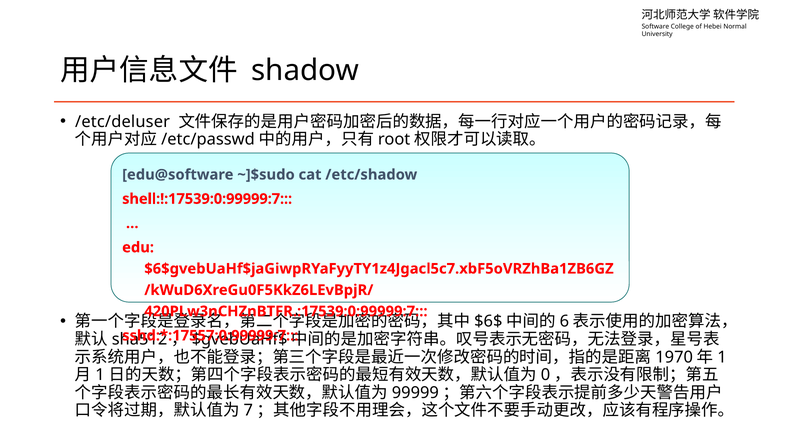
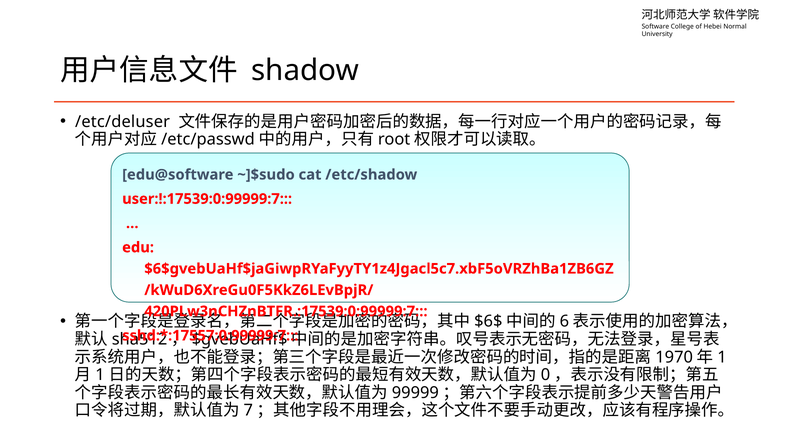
shell:!:17539:0:99999:7: shell:!:17539:0:99999:7 -> user:!:17539:0:99999:7 (207, 199)
